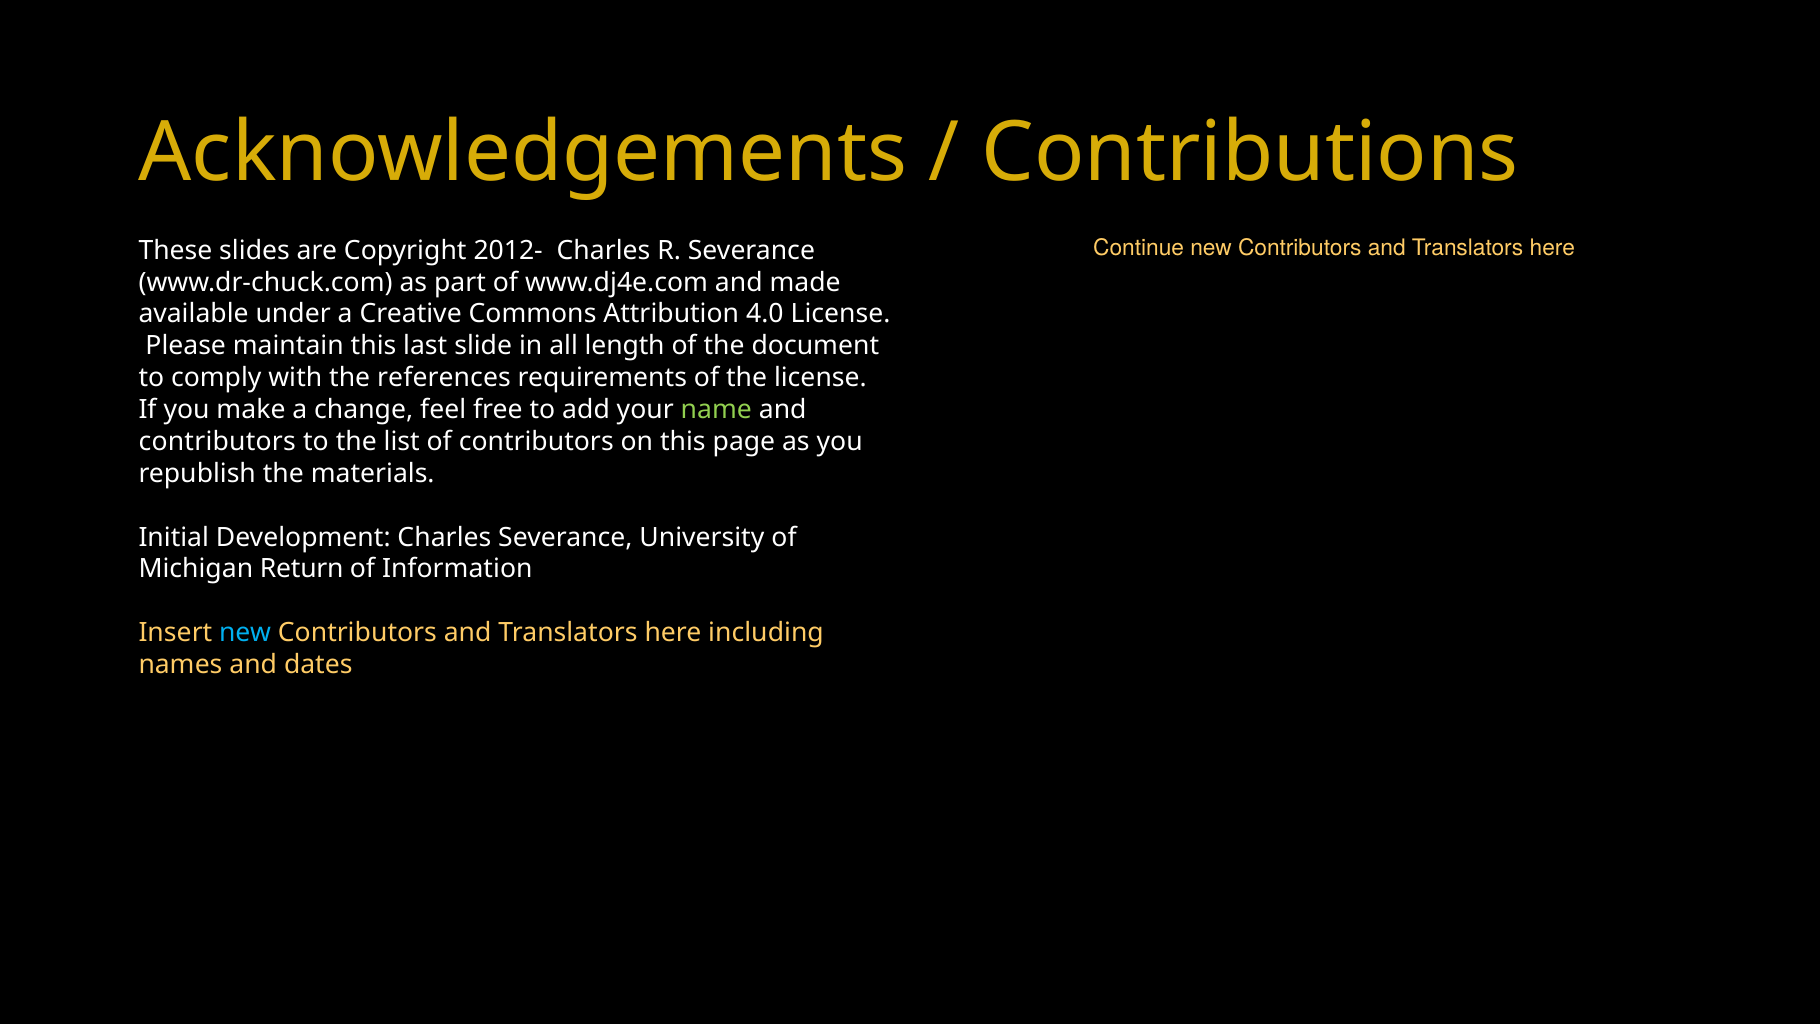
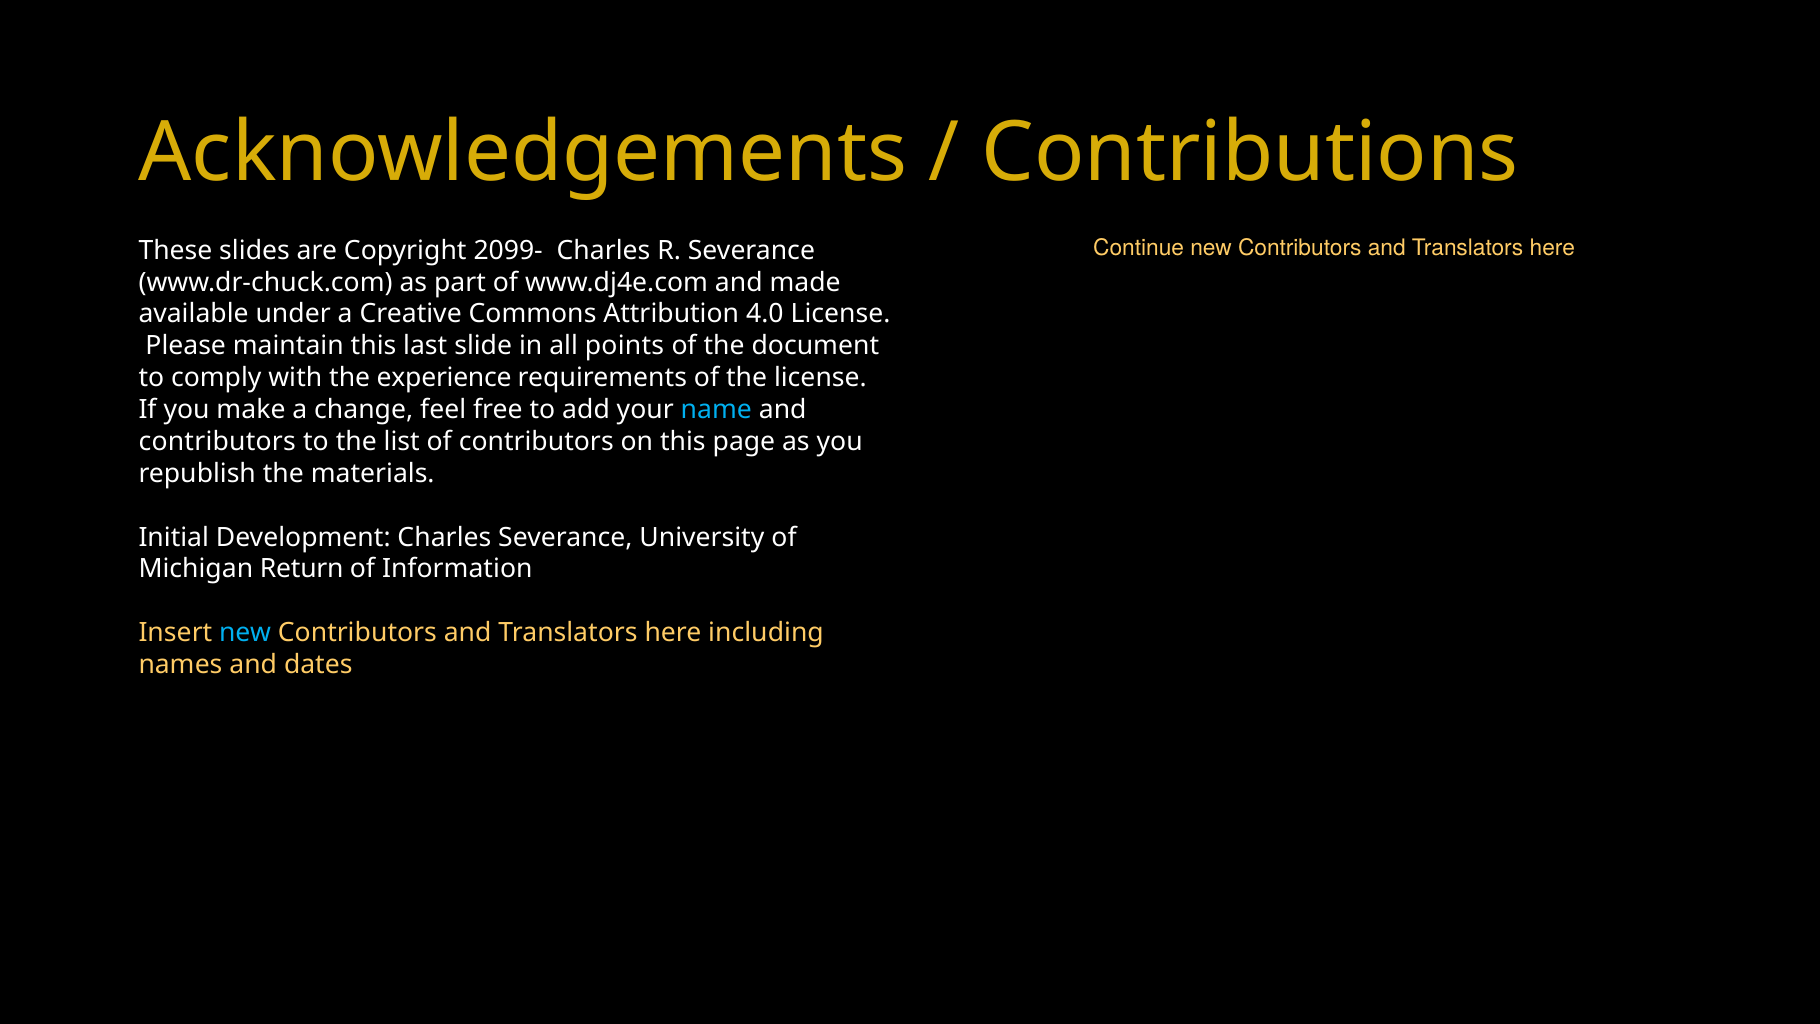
2012-: 2012- -> 2099- (508, 250)
length: length -> points (624, 346)
references: references -> experience (444, 378)
name colour: light green -> light blue (716, 410)
